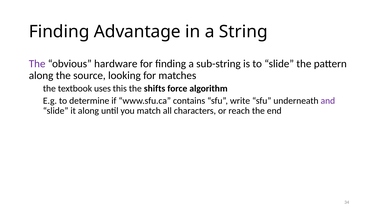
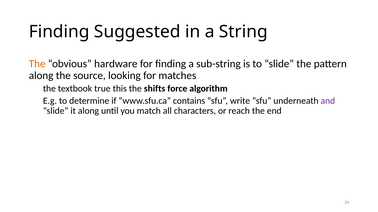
Advantage: Advantage -> Suggested (137, 32)
The colour: purple -> orange (37, 64)
uses: uses -> true (102, 89)
